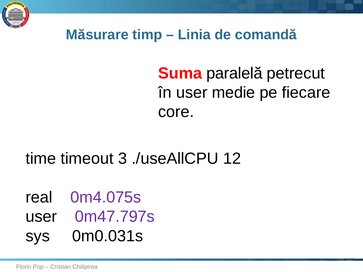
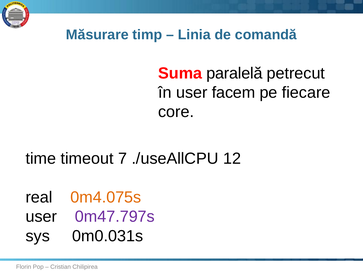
medie: medie -> facem (234, 93)
3: 3 -> 7 (123, 159)
0m4.075s colour: purple -> orange (106, 197)
